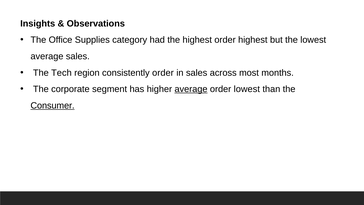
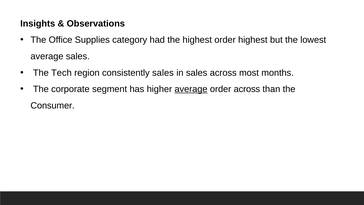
consistently order: order -> sales (163, 73)
order lowest: lowest -> across (247, 89)
Consumer underline: present -> none (53, 105)
